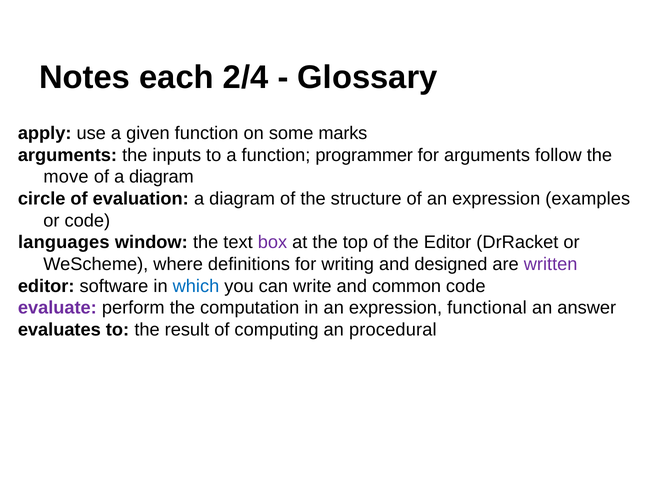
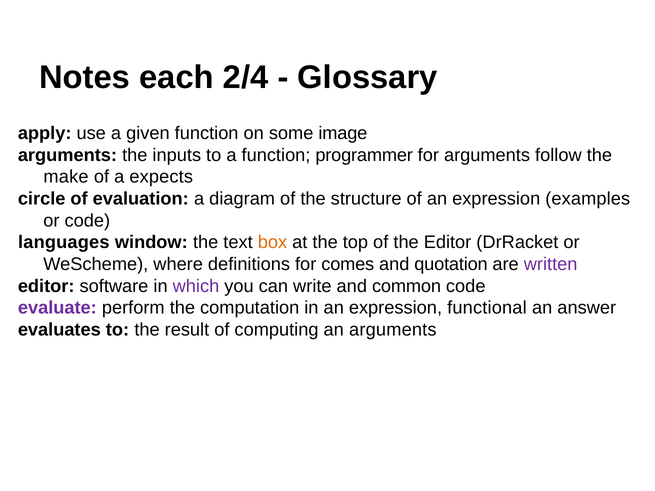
marks: marks -> image (343, 133)
move: move -> make (66, 177)
of a diagram: diagram -> expects (161, 177)
box colour: purple -> orange (272, 243)
writing: writing -> comes (348, 264)
designed: designed -> quotation (451, 264)
which colour: blue -> purple (196, 286)
an procedural: procedural -> arguments (393, 330)
